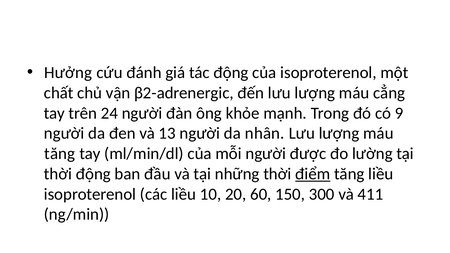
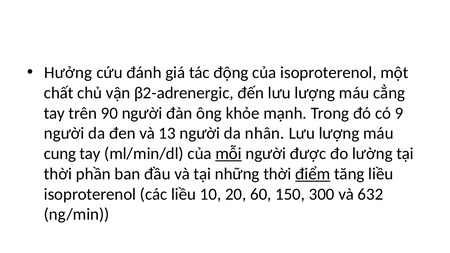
24: 24 -> 90 (109, 113)
tăng: tăng -> cung (60, 154)
mỗi underline: none -> present (229, 154)
thời động: động -> phần (93, 174)
411: 411 -> 632 (370, 194)
